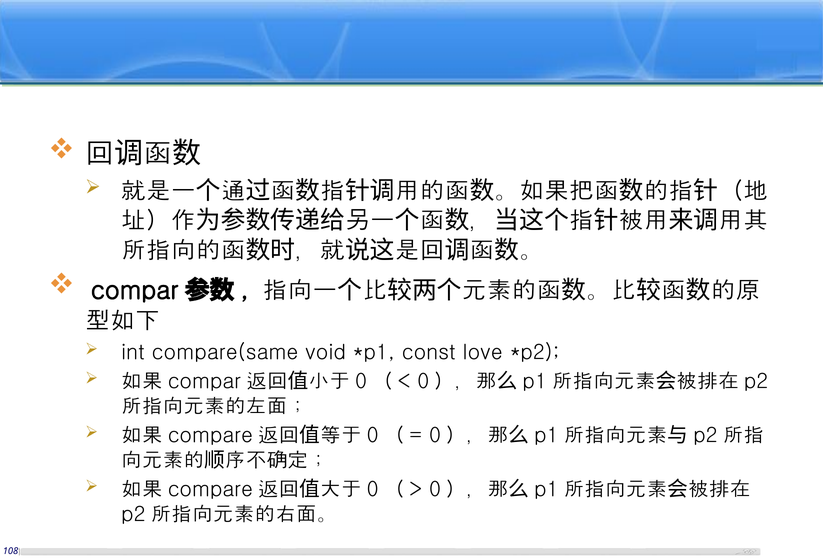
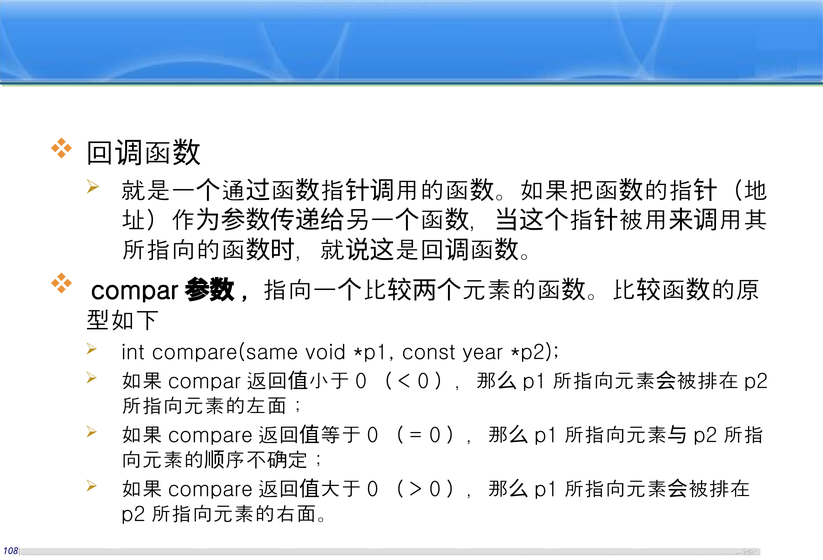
love: love -> year (483, 352)
